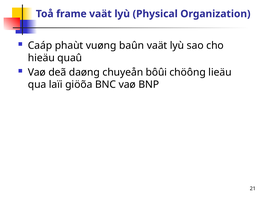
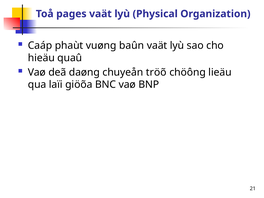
frame: frame -> pages (71, 14)
bôûi: bôûi -> tröõ (156, 72)
